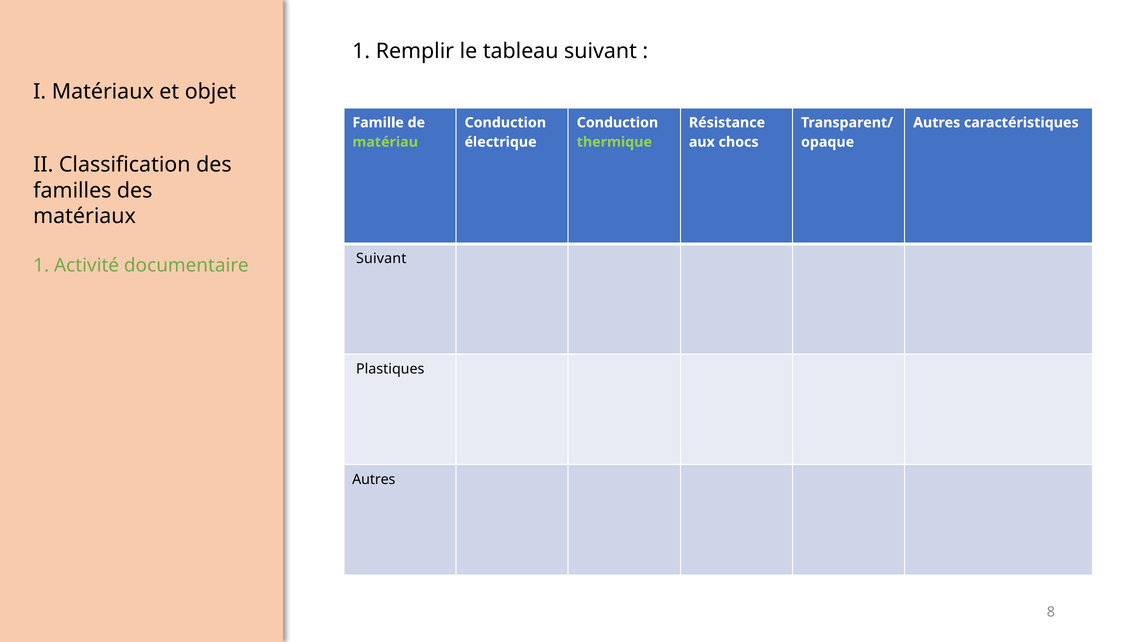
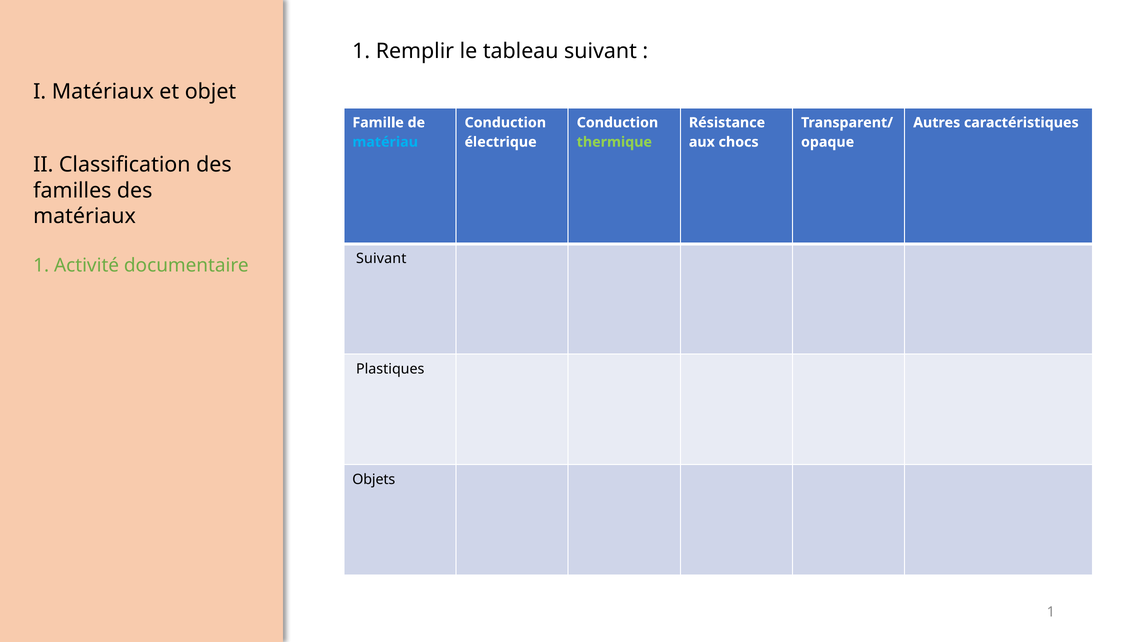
matériau colour: light green -> light blue (385, 142)
Autres: Autres -> Objets (374, 480)
8: 8 -> 1 (1051, 612)
